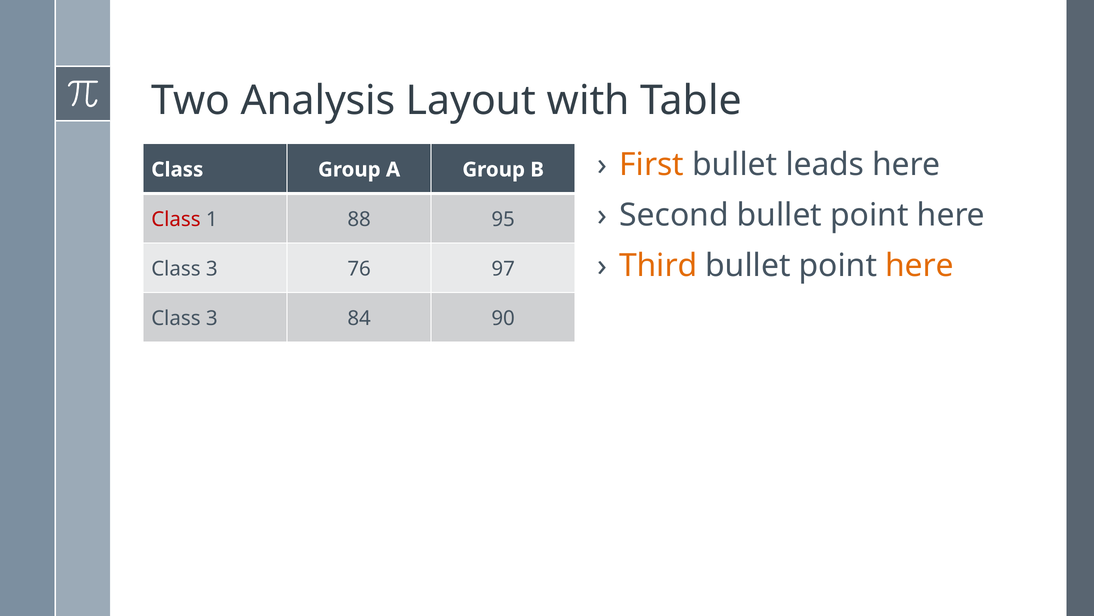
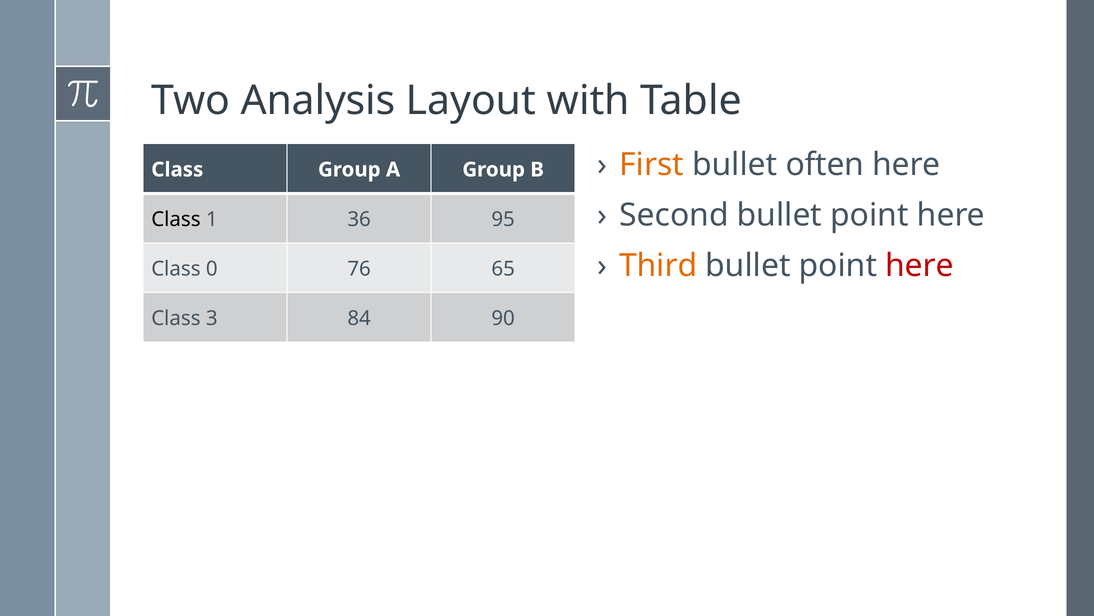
leads: leads -> often (825, 165)
Class colour: red -> black (176, 219)
88: 88 -> 36 (359, 219)
here colour: orange -> red (919, 266)
3: 3 -> 0 (212, 269)
97: 97 -> 65 (503, 269)
